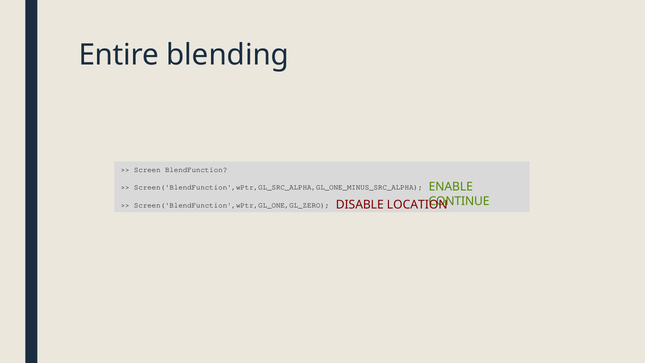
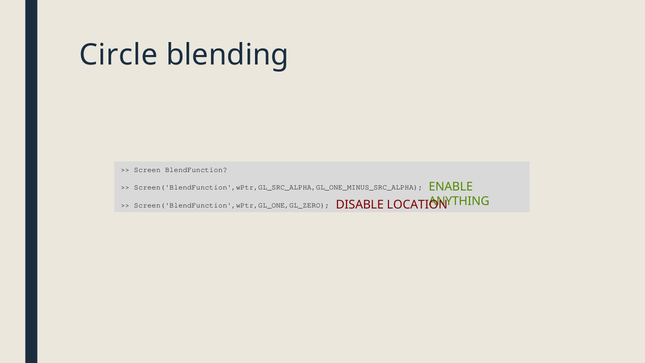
Entire: Entire -> Circle (119, 55)
CONTINUE: CONTINUE -> ANYTHING (459, 201)
